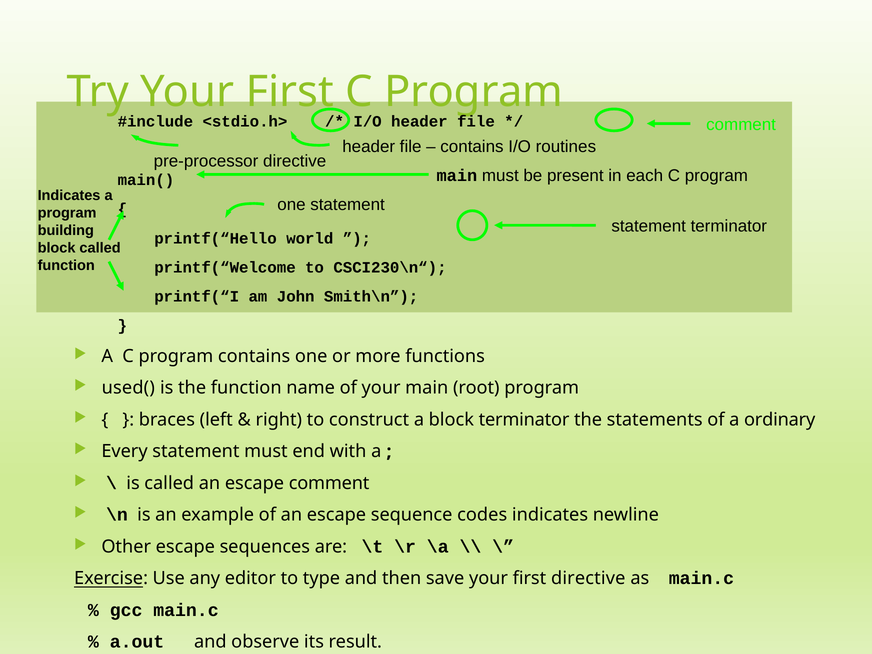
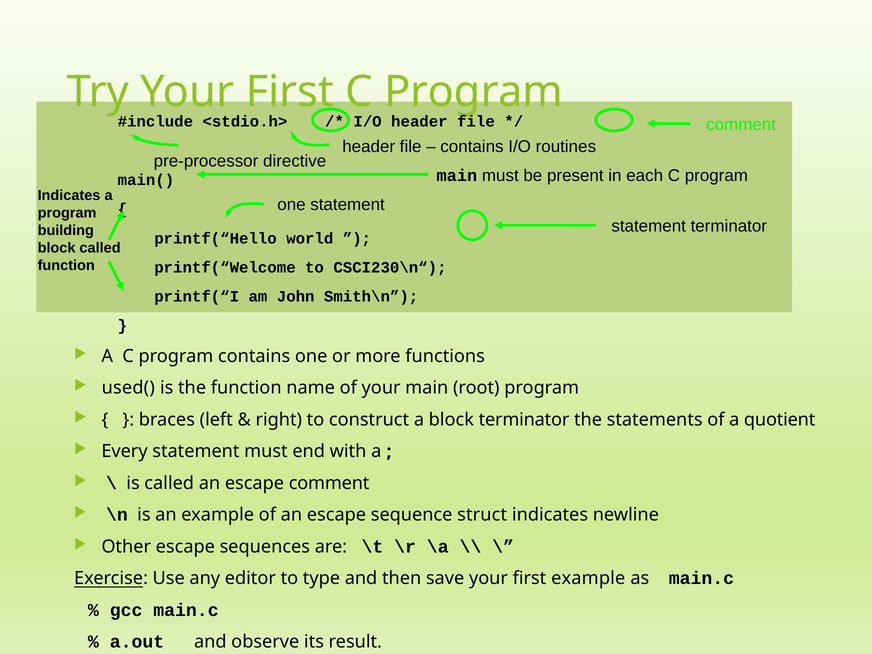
ordinary: ordinary -> quotient (780, 420)
codes: codes -> struct (482, 515)
first directive: directive -> example (588, 578)
